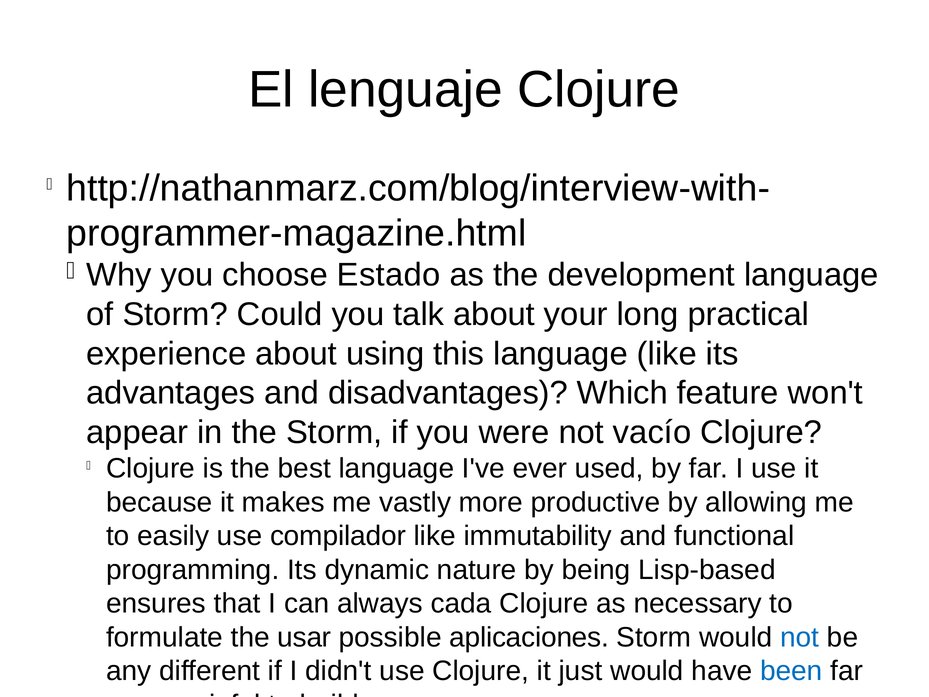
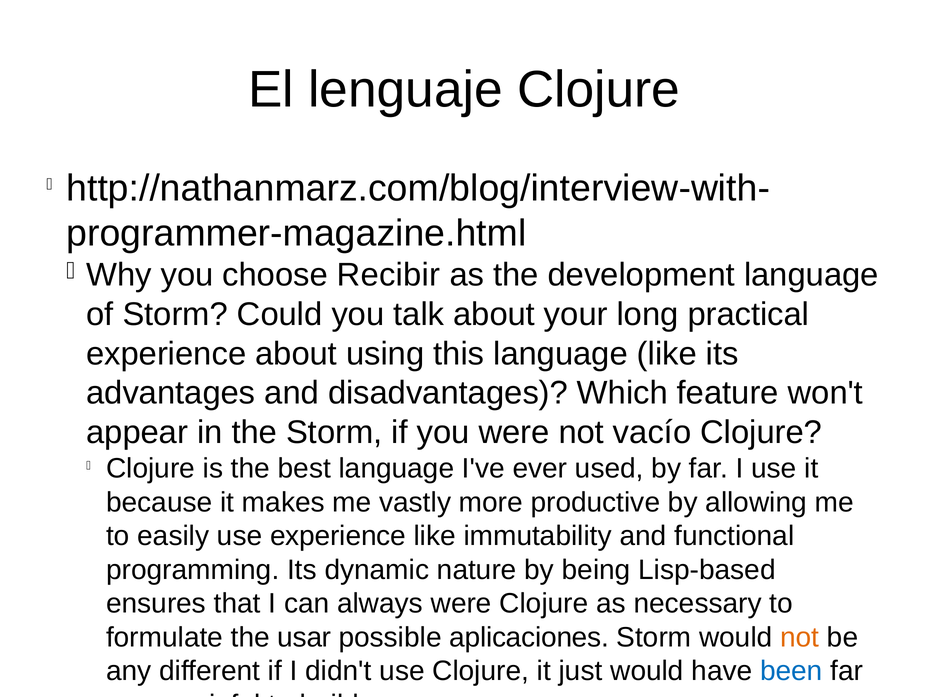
Estado: Estado -> Recibir (389, 275)
use compilador: compilador -> experience (338, 536)
always cada: cada -> were (461, 603)
not colour: blue -> orange (800, 637)
